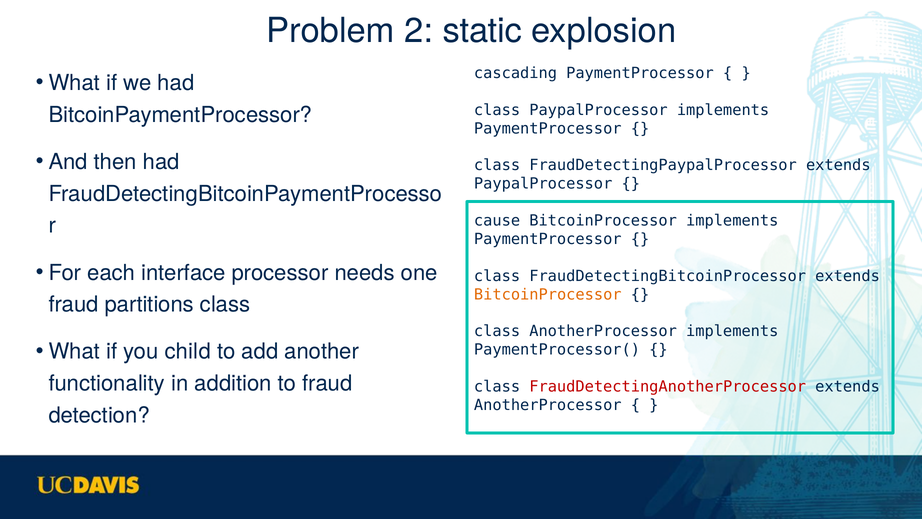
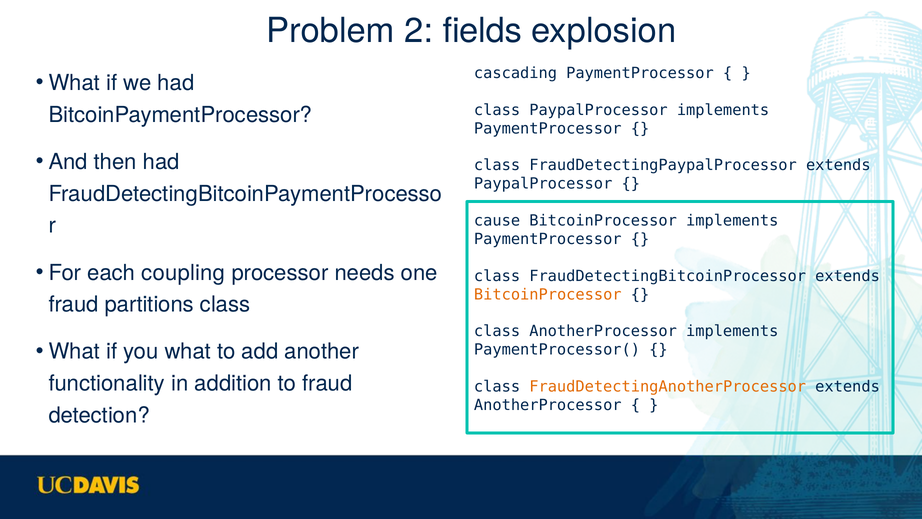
static: static -> fields (482, 31)
interface: interface -> coupling (183, 273)
you child: child -> what (188, 351)
FraudDetectingAnotherProcessor colour: red -> orange (668, 386)
